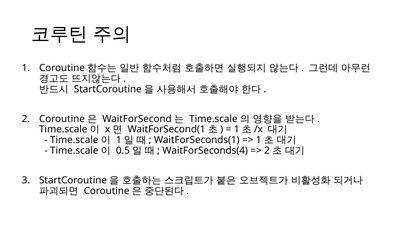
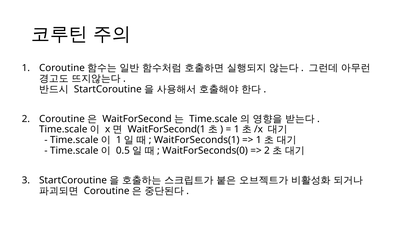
WaitForSeconds(4: WaitForSeconds(4 -> WaitForSeconds(0 (205, 151)
